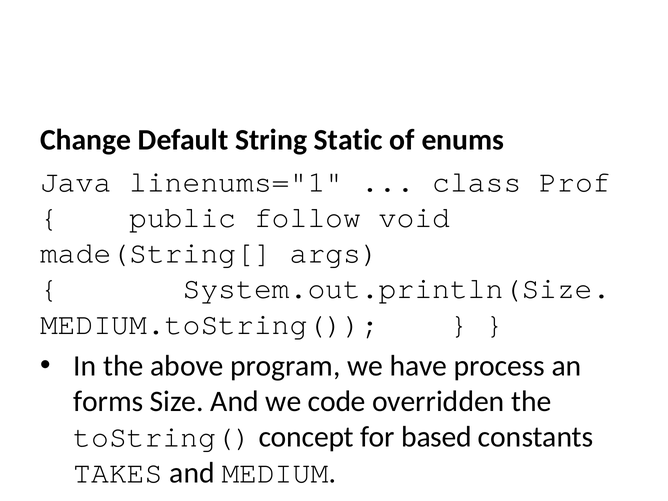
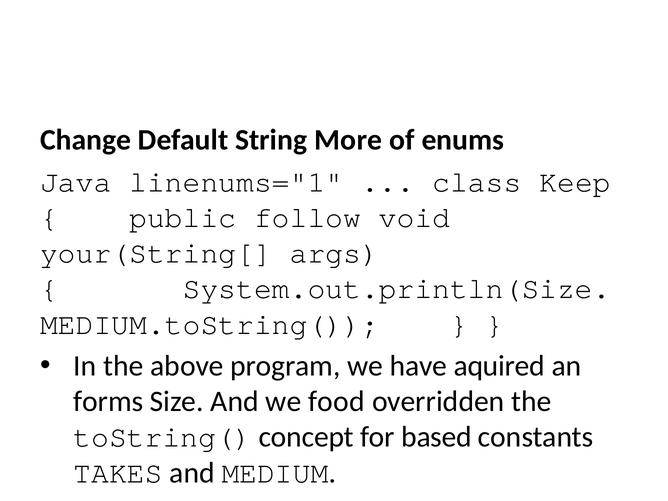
Static: Static -> More (348, 140)
Prof: Prof -> Keep (575, 182)
made(String[: made(String[ -> your(String[ (156, 253)
process: process -> aquired (499, 366)
code: code -> food (336, 401)
